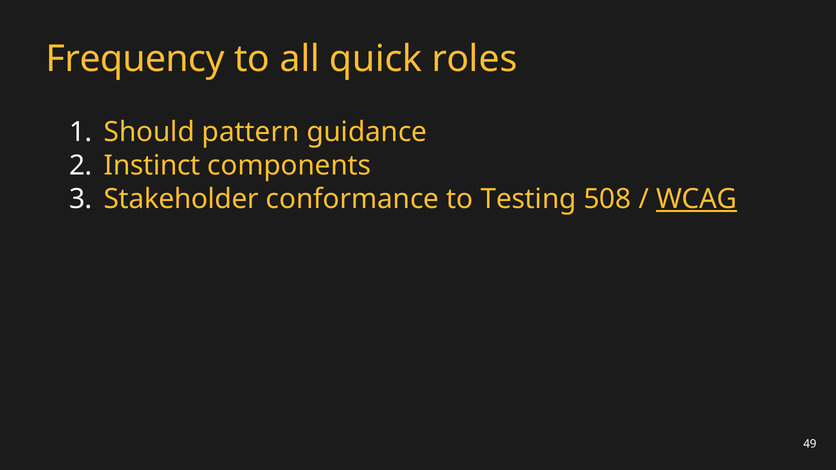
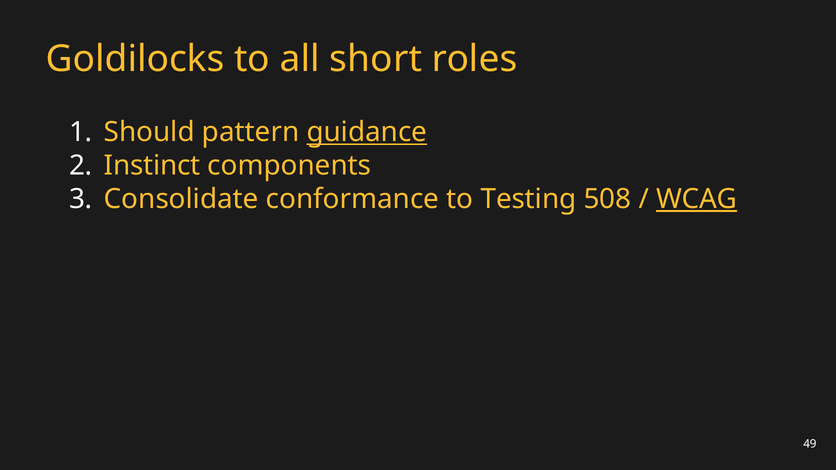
Frequency: Frequency -> Goldilocks (135, 59)
quick: quick -> short (376, 59)
guidance underline: none -> present (367, 132)
Stakeholder: Stakeholder -> Consolidate (181, 199)
